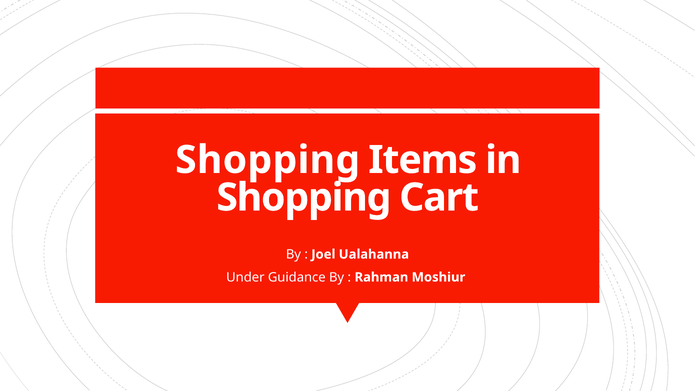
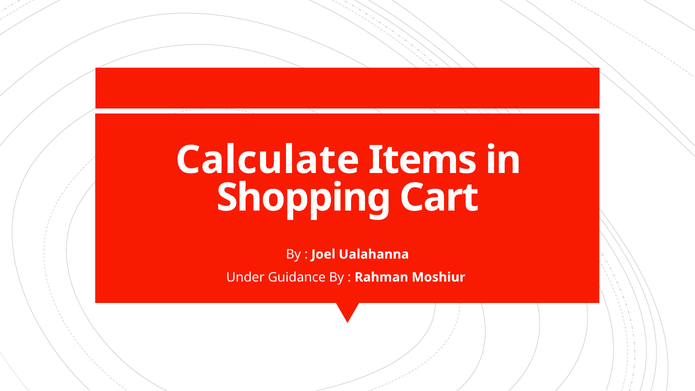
Shopping: Shopping -> Calculate (268, 160)
